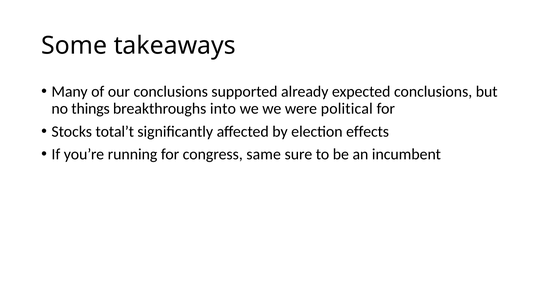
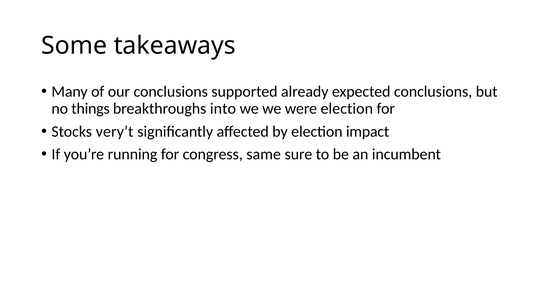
were political: political -> election (347, 109)
total’t: total’t -> very’t (115, 131)
effects: effects -> impact (368, 131)
